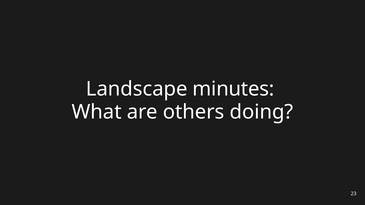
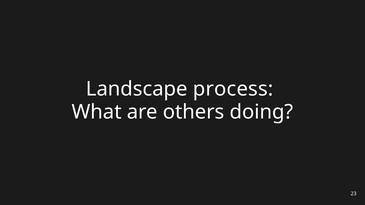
minutes: minutes -> process (233, 89)
